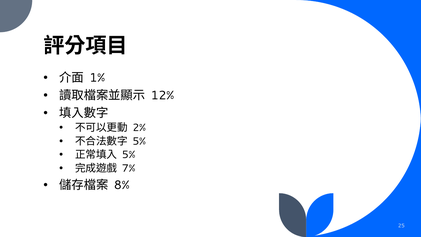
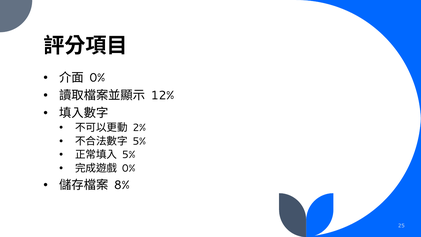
1%: 1% -> 0% (97, 78)
7%: 7% -> 0% (129, 168)
